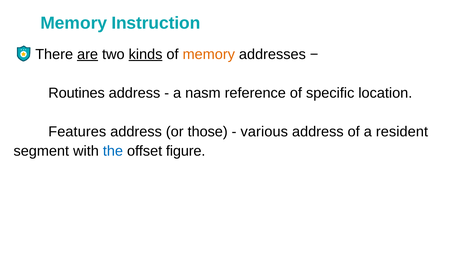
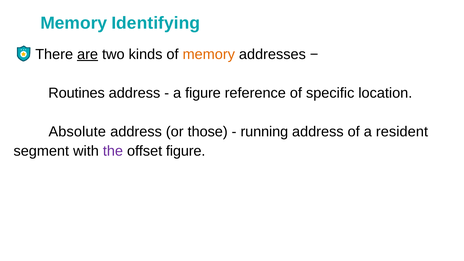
Instruction: Instruction -> Identifying (156, 23)
kinds underline: present -> none (146, 54)
a nasm: nasm -> figure (203, 93)
Features: Features -> Absolute (77, 132)
various: various -> running (264, 132)
the colour: blue -> purple (113, 151)
